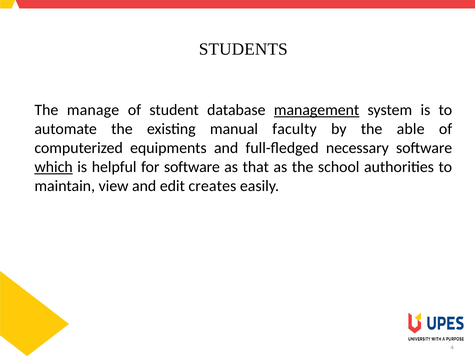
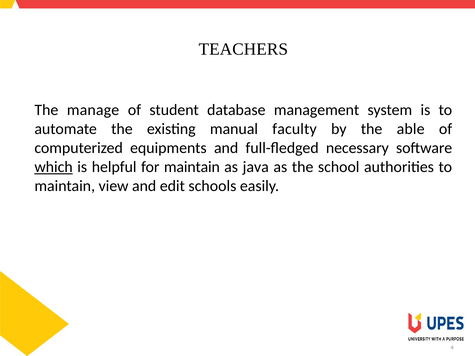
STUDENTS: STUDENTS -> TEACHERS (243, 49)
management underline: present -> none (317, 110)
for software: software -> maintain (192, 167)
that: that -> java (256, 167)
creates: creates -> schools (212, 186)
